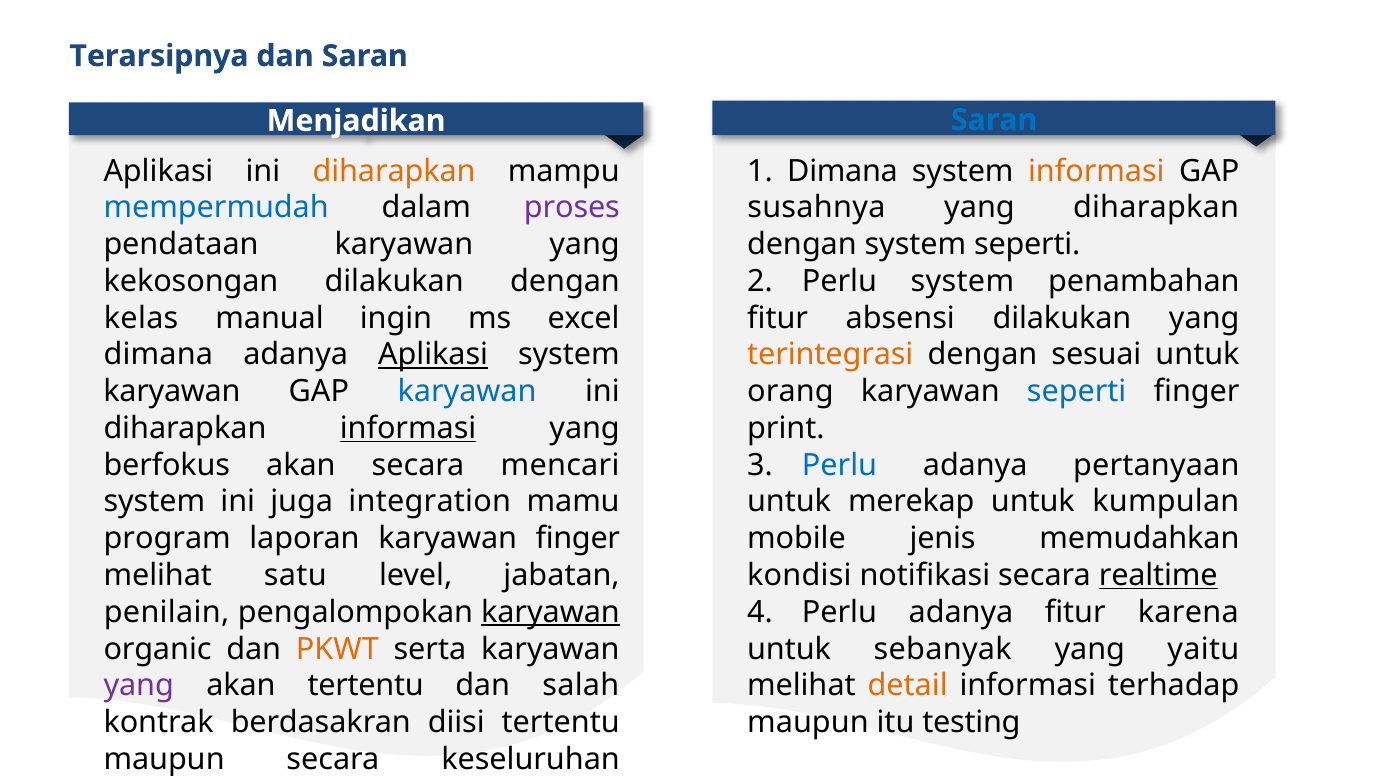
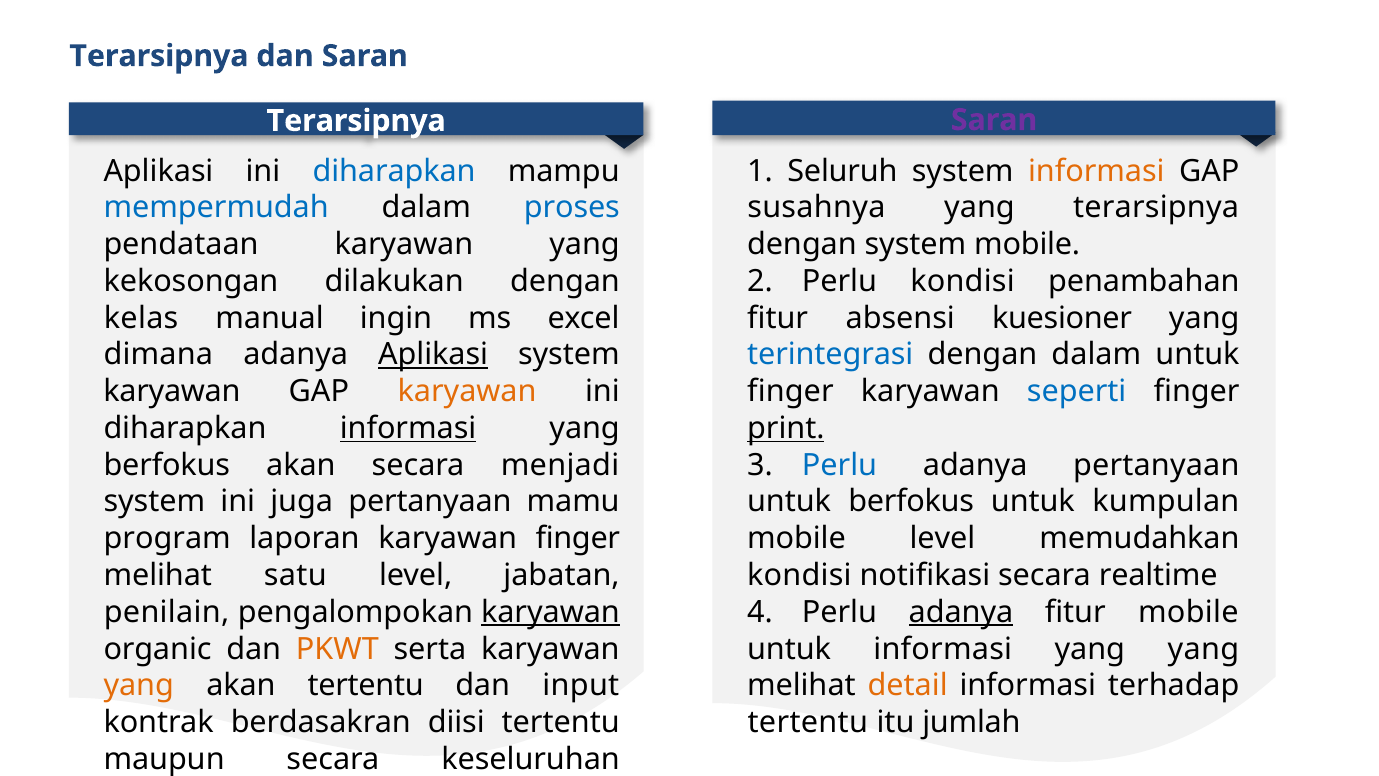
Saran colour: blue -> purple (994, 120)
Menjadikan: Menjadikan -> Terarsipnya (356, 121)
diharapkan colour: orange -> blue (394, 171)
1 Dimana: Dimana -> Seluruh (842, 171)
proses colour: purple -> blue (572, 208)
yang diharapkan: diharapkan -> terarsipnya (1156, 208)
system seperti: seperti -> mobile (1027, 244)
Perlu system: system -> kondisi (962, 281)
absensi dilakukan: dilakukan -> kuesioner (1062, 318)
terintegrasi colour: orange -> blue (830, 355)
dengan sesuai: sesuai -> dalam (1096, 355)
karyawan colour: blue -> orange (467, 391)
orang: orang -> finger (790, 391)
print underline: none -> present (786, 428)
mencari: mencari -> menjadi (560, 465)
juga integration: integration -> pertanyaan (430, 502)
untuk merekap: merekap -> berfokus (911, 502)
mobile jenis: jenis -> level (942, 538)
realtime underline: present -> none (1158, 575)
adanya underline: none -> present (961, 612)
fitur karena: karena -> mobile (1188, 612)
untuk sebanyak: sebanyak -> informasi (943, 649)
yang yaitu: yaitu -> yang (1203, 649)
yang colour: purple -> orange (139, 685)
salah: salah -> input (581, 685)
maupun: maupun -> tertentu (808, 722)
testing: testing -> jumlah (971, 722)
